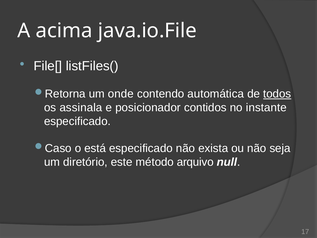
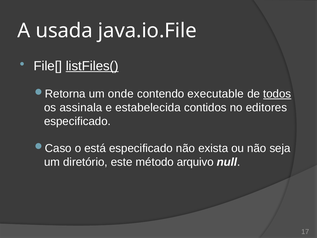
acima: acima -> usada (64, 31)
listFiles( underline: none -> present (92, 66)
automática: automática -> executable (216, 94)
posicionador: posicionador -> estabelecida (148, 108)
instante: instante -> editores (266, 108)
